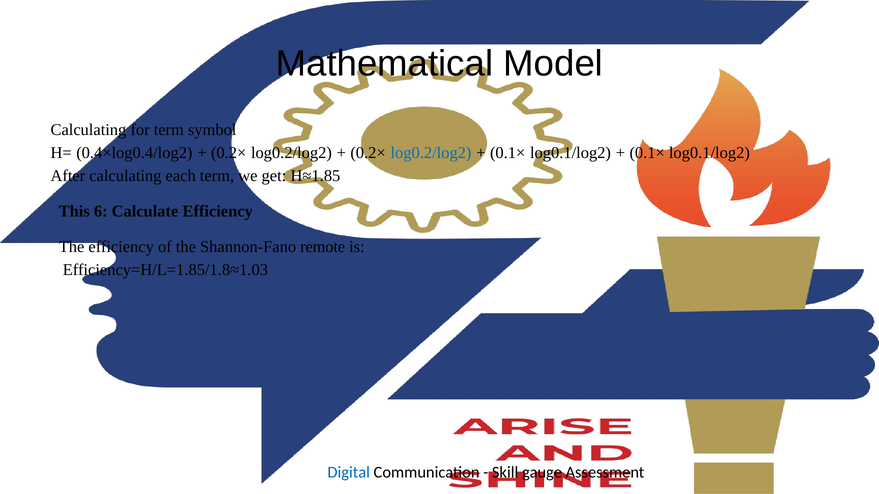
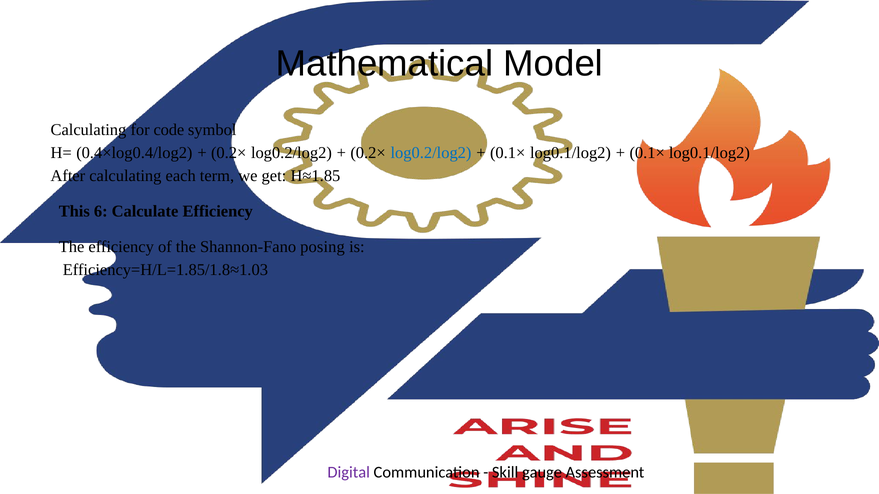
for term: term -> code (169, 130)
remote: remote -> posing (323, 247)
Digital colour: blue -> purple (349, 473)
